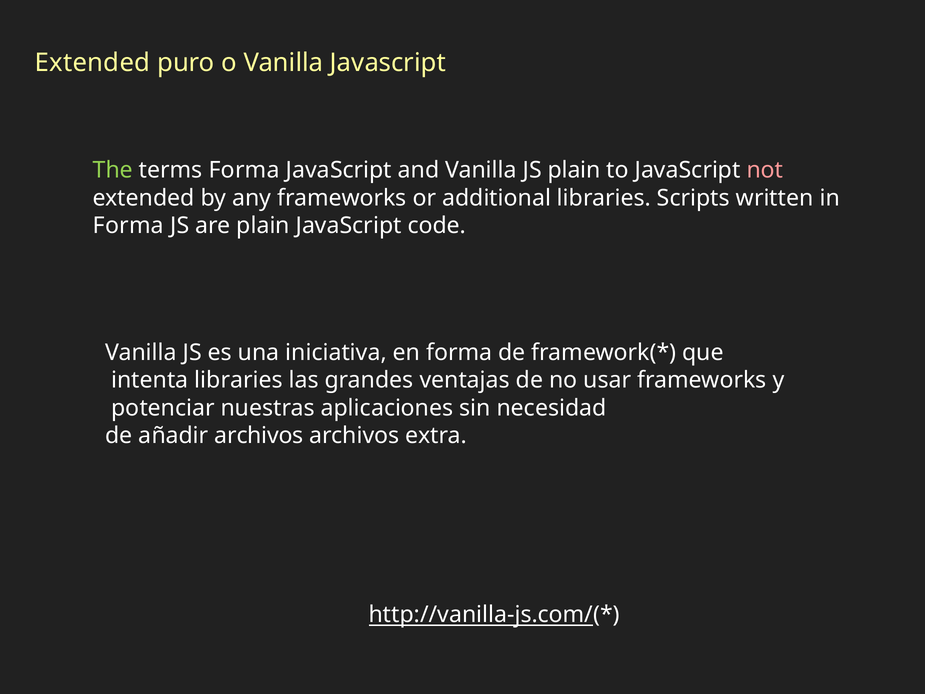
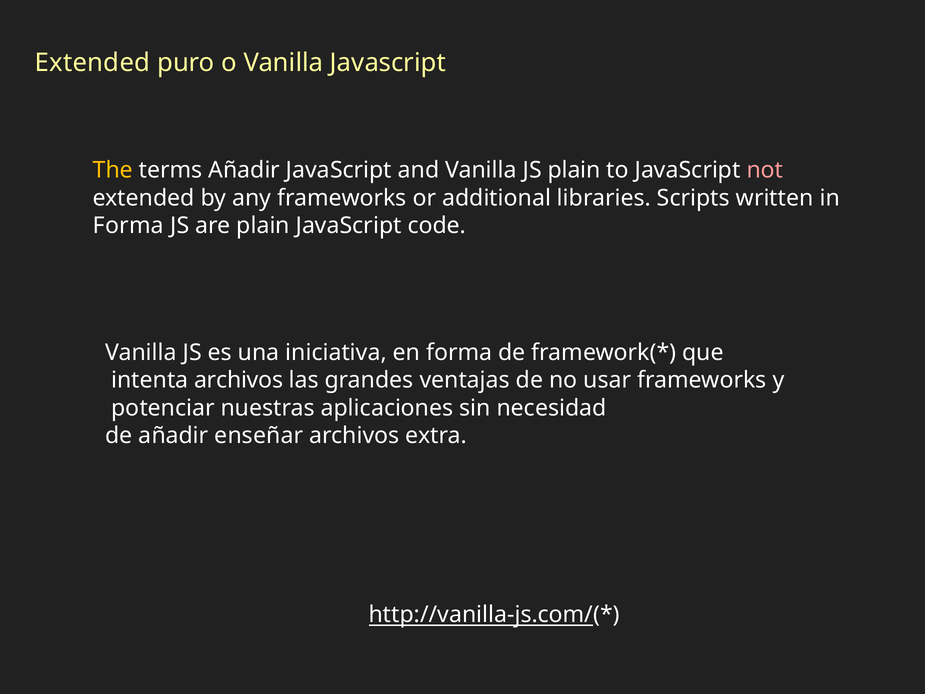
The colour: light green -> yellow (113, 170)
terms Forma: Forma -> Añadir (244, 170)
intenta libraries: libraries -> archivos (239, 380)
añadir archivos: archivos -> enseñar (259, 436)
